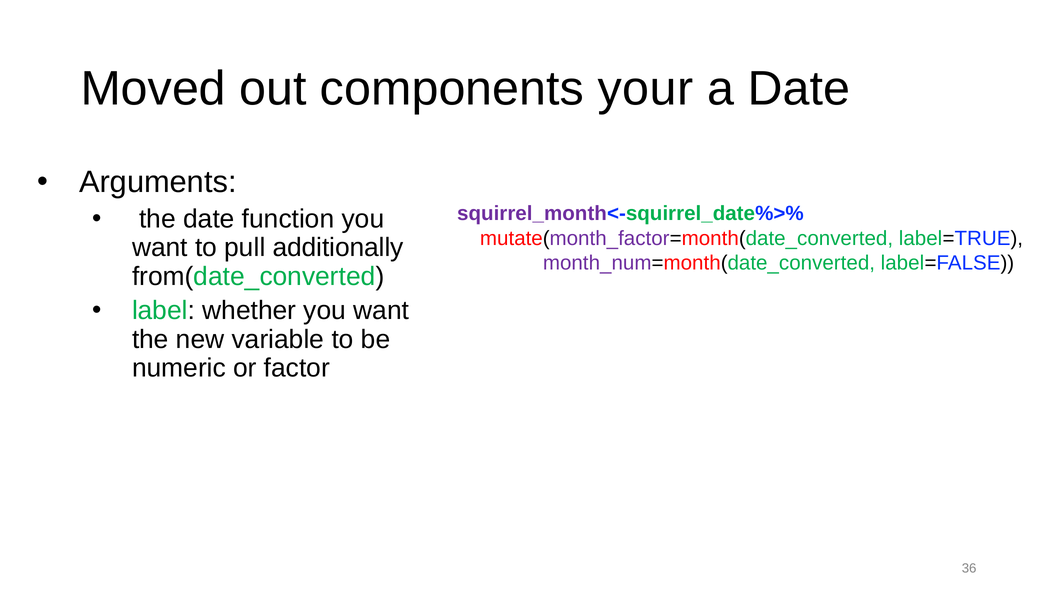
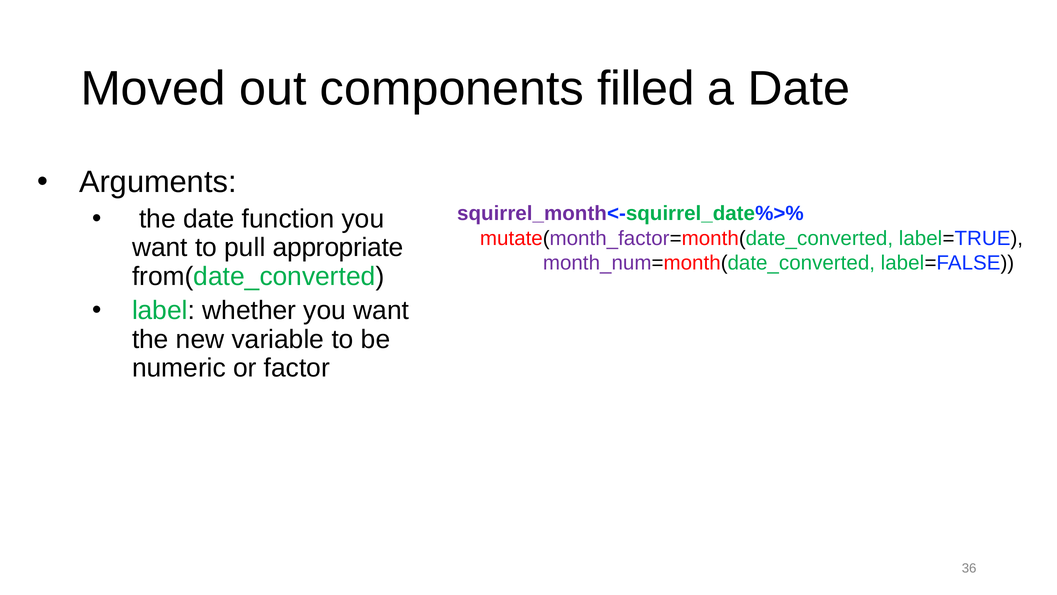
your: your -> filled (646, 89)
additionally: additionally -> appropriate (338, 248)
